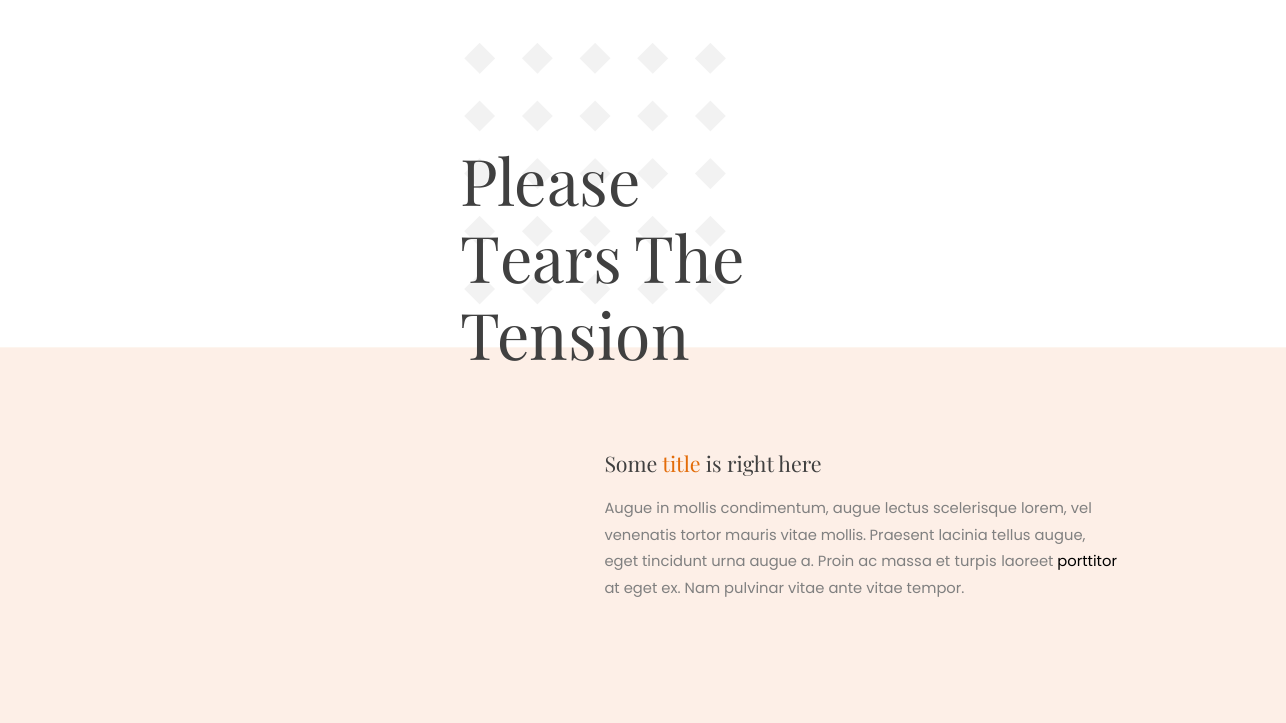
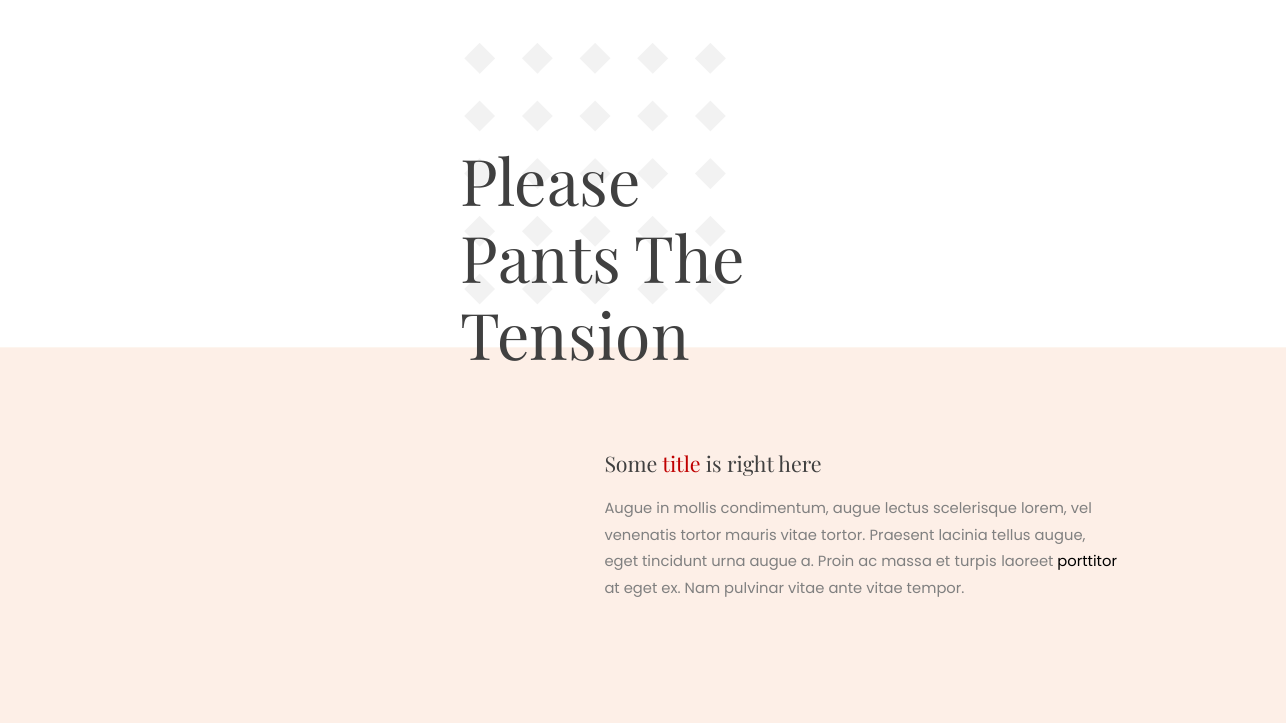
Tears: Tears -> Pants (541, 263)
title colour: orange -> red (682, 465)
vitae mollis: mollis -> tortor (843, 536)
